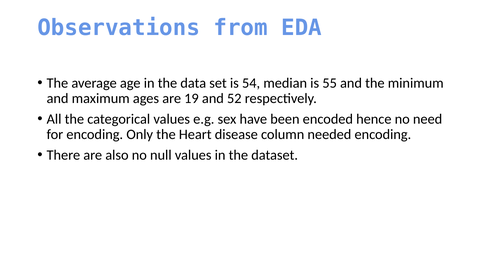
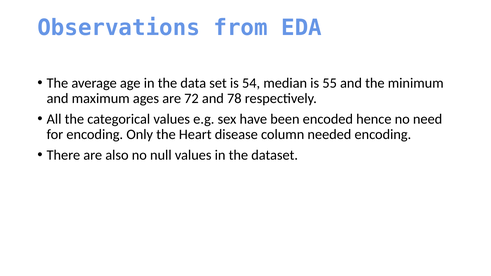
19: 19 -> 72 (191, 98)
52: 52 -> 78 (234, 98)
